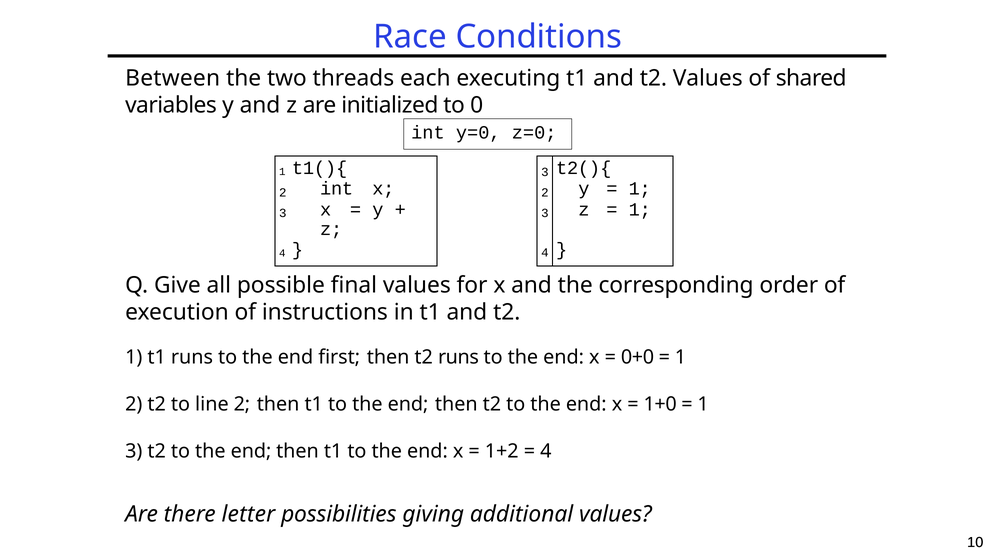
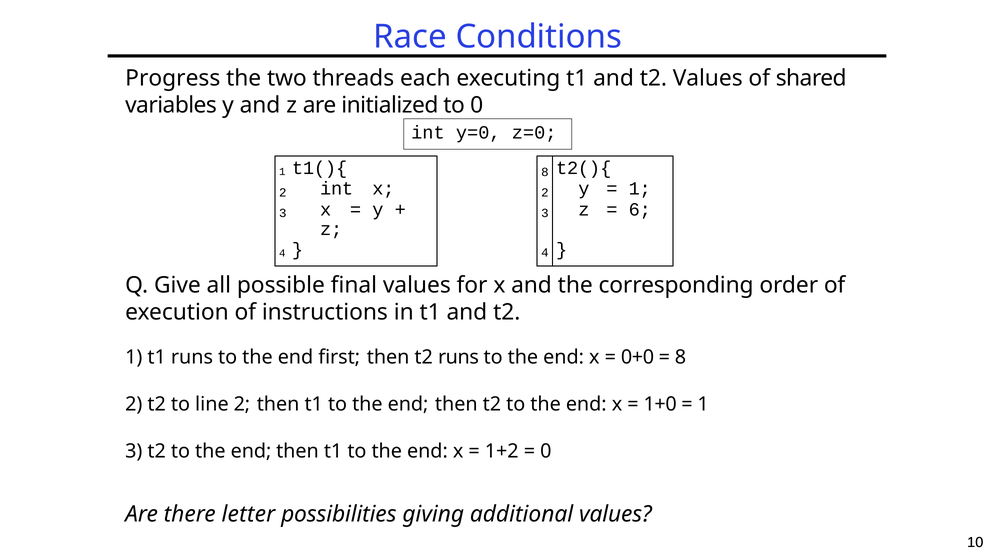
Between: Between -> Progress (173, 78)
t1(){ 3: 3 -> 8 (545, 172)
1: 1 -> 6 (640, 209)
1: 1 -> 8 (680, 357)
4: 4 -> 0 (546, 451)
